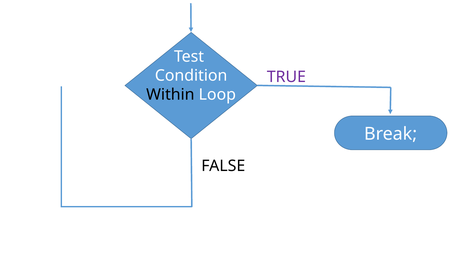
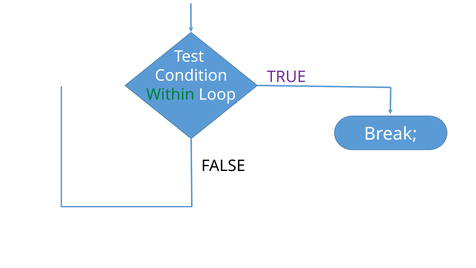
Within colour: black -> green (170, 95)
